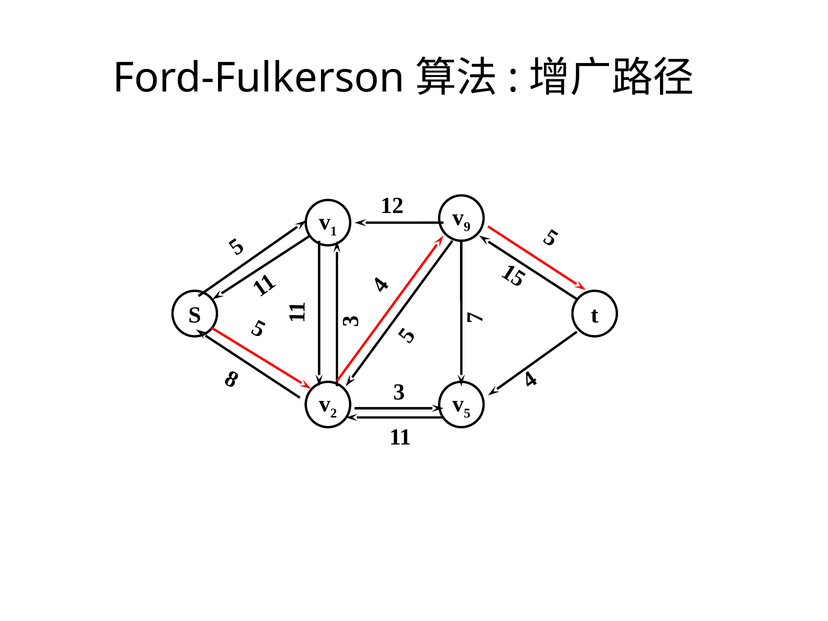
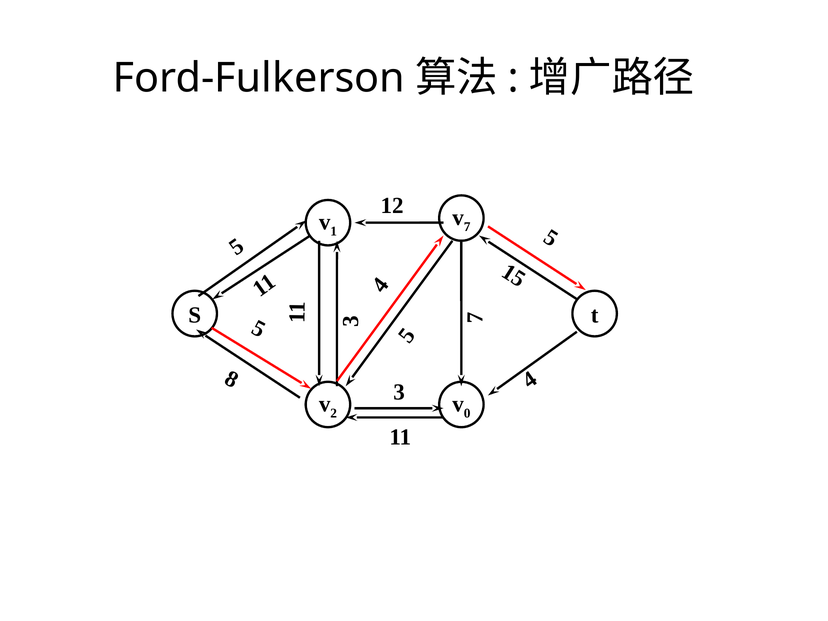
9: 9 -> 7 (467, 227)
5: 5 -> 0 (467, 413)
